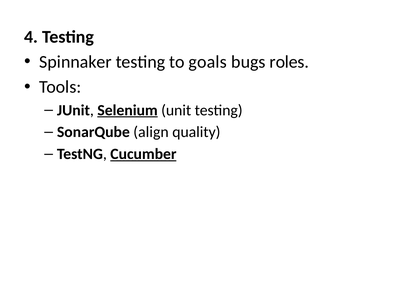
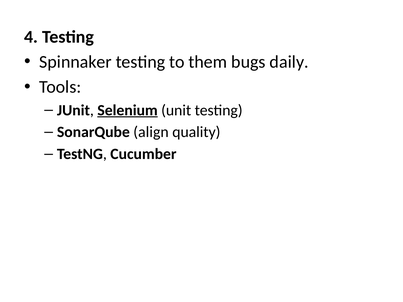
goals: goals -> them (208, 62)
roles: roles -> daily (289, 62)
Cucumber underline: present -> none (143, 154)
